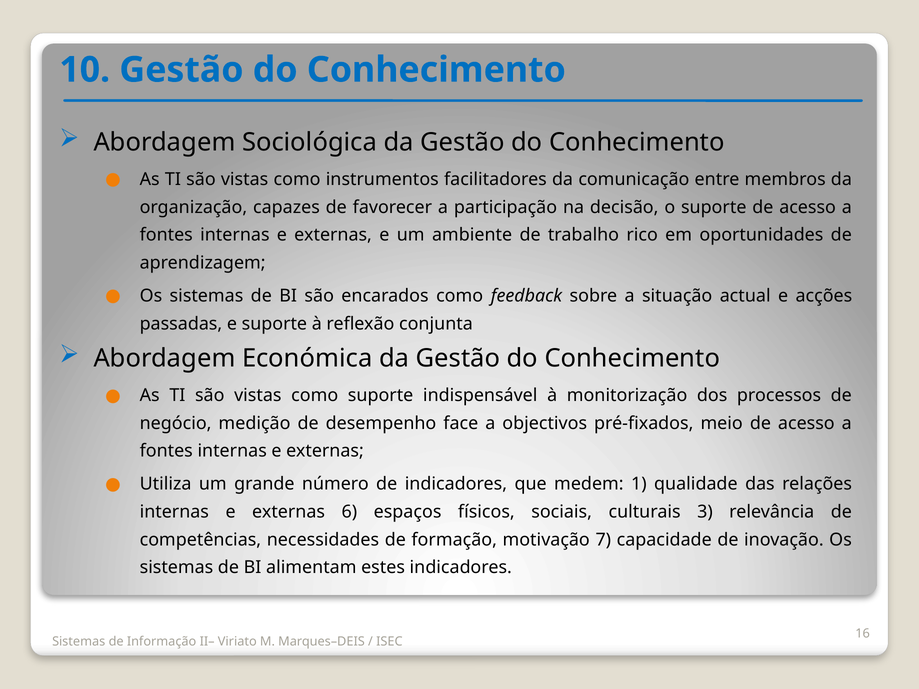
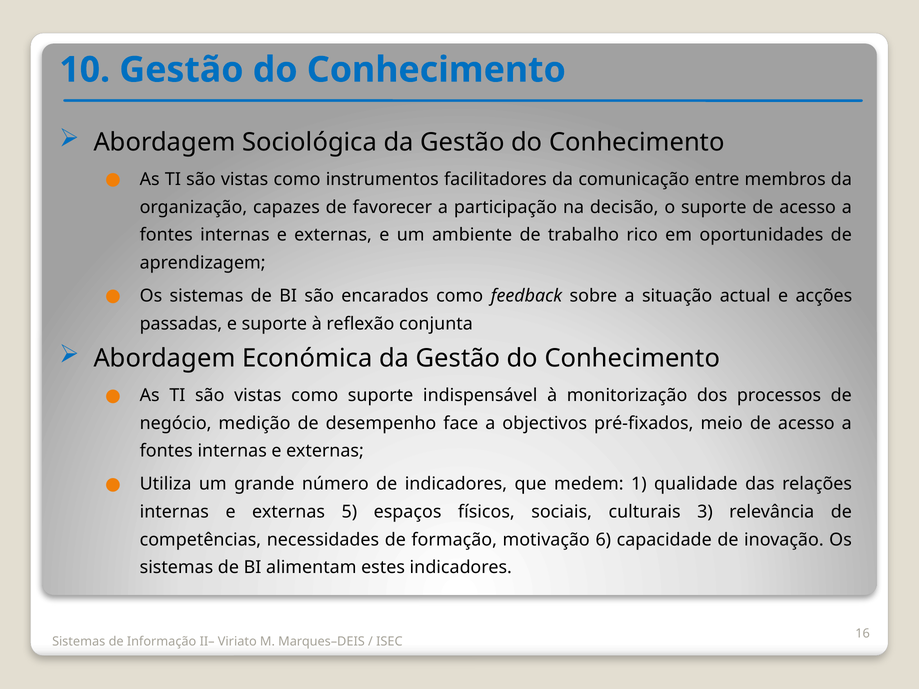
6: 6 -> 5 (349, 512)
7: 7 -> 6 (603, 540)
